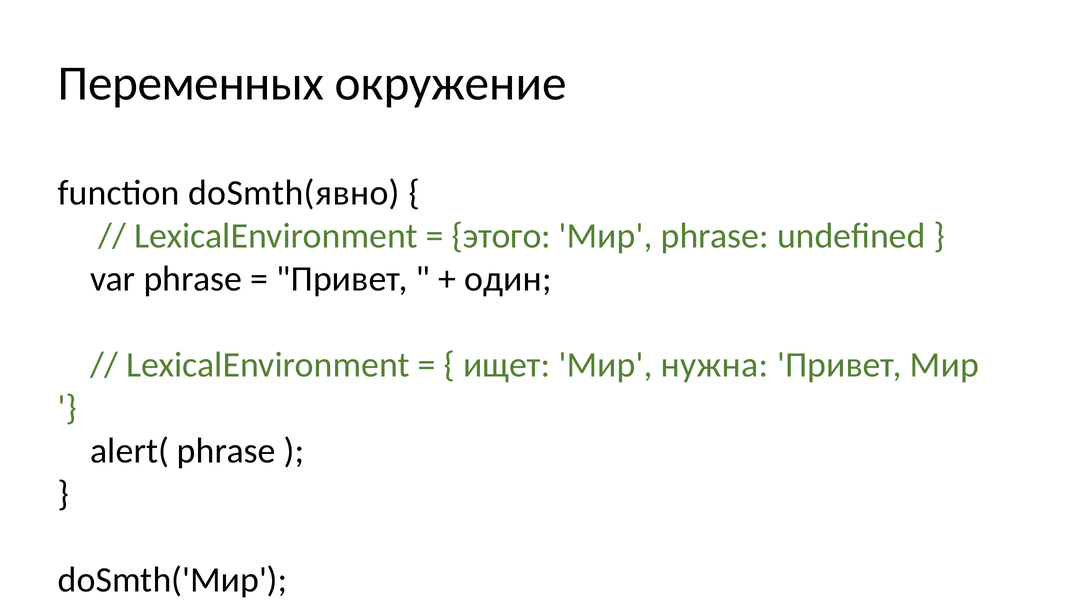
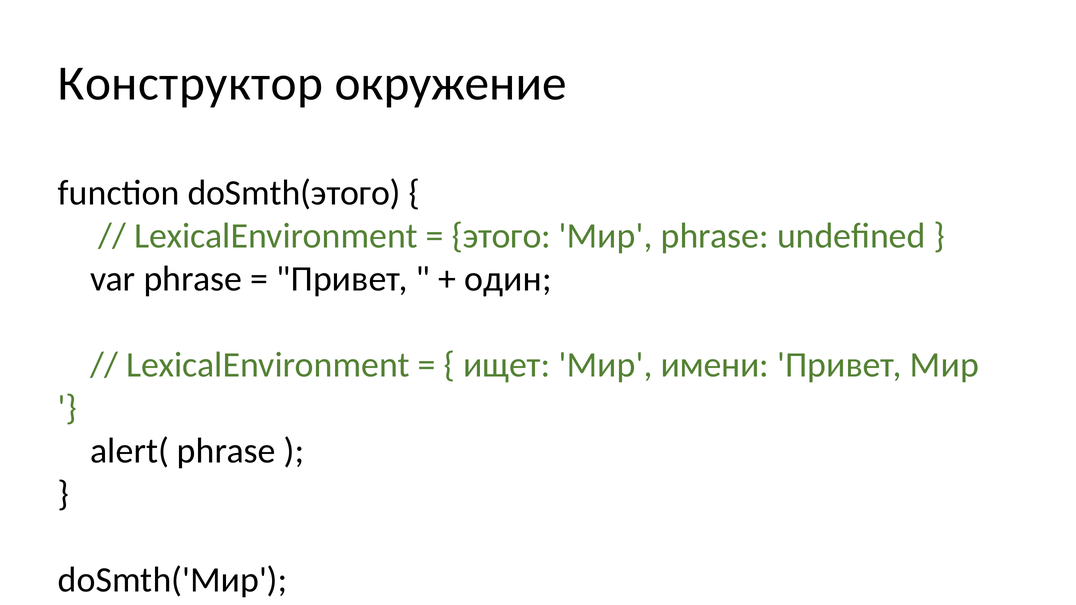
Переменных: Переменных -> Конструктор (191, 84)
doSmth(явно: doSmth(явно -> doSmth(этого (294, 193)
нужна: нужна -> имени (715, 365)
